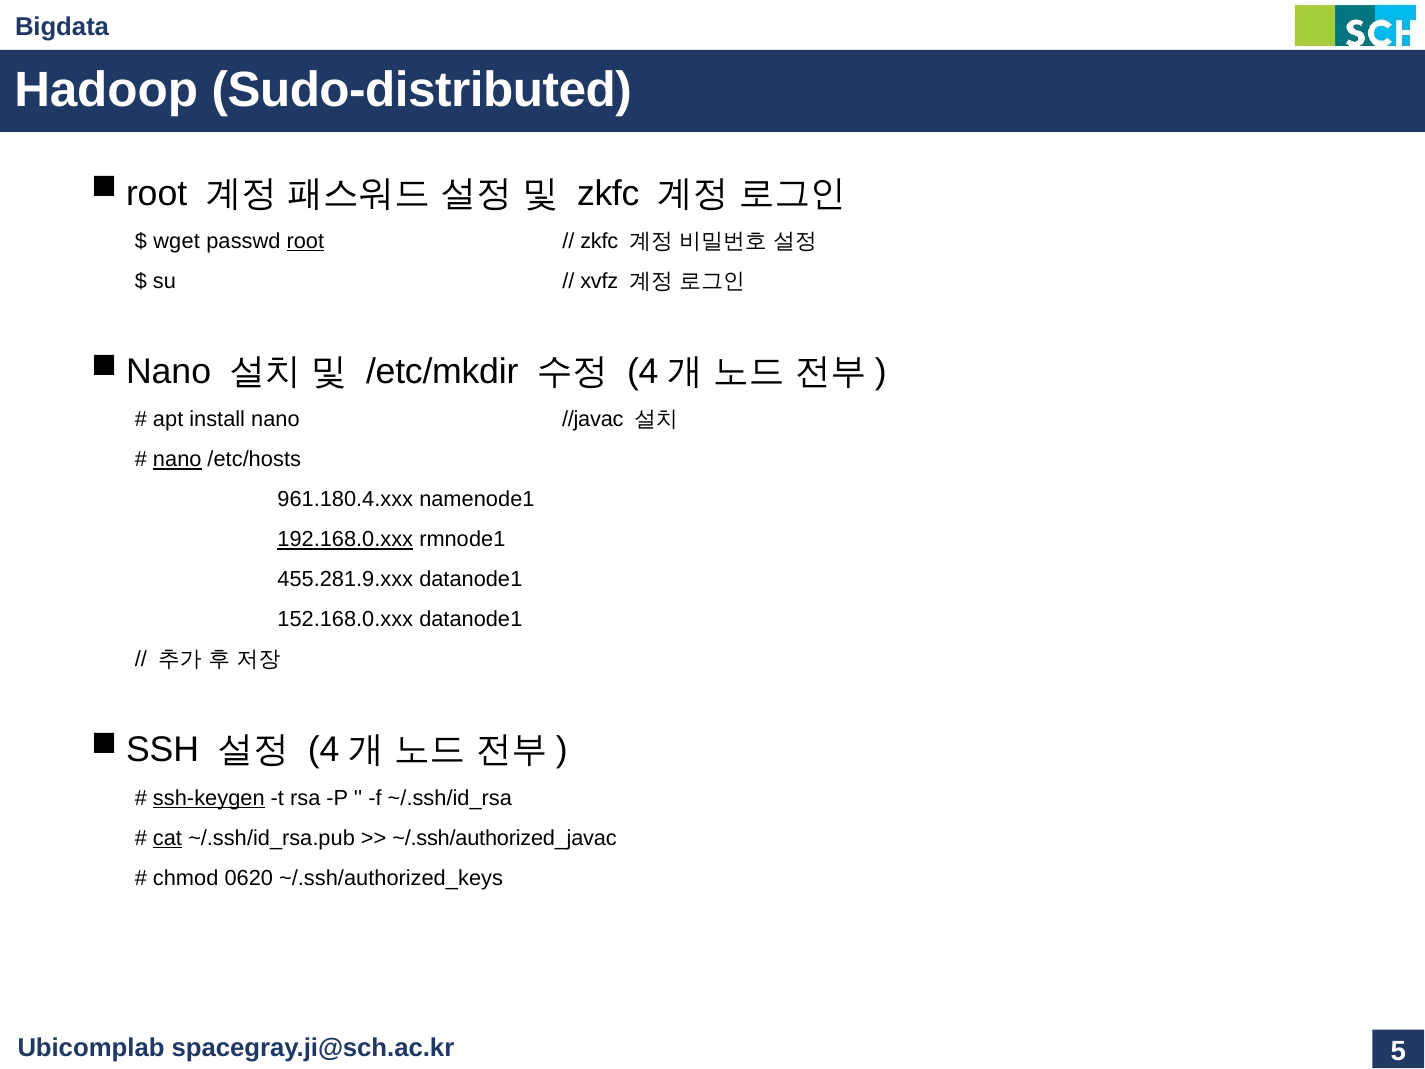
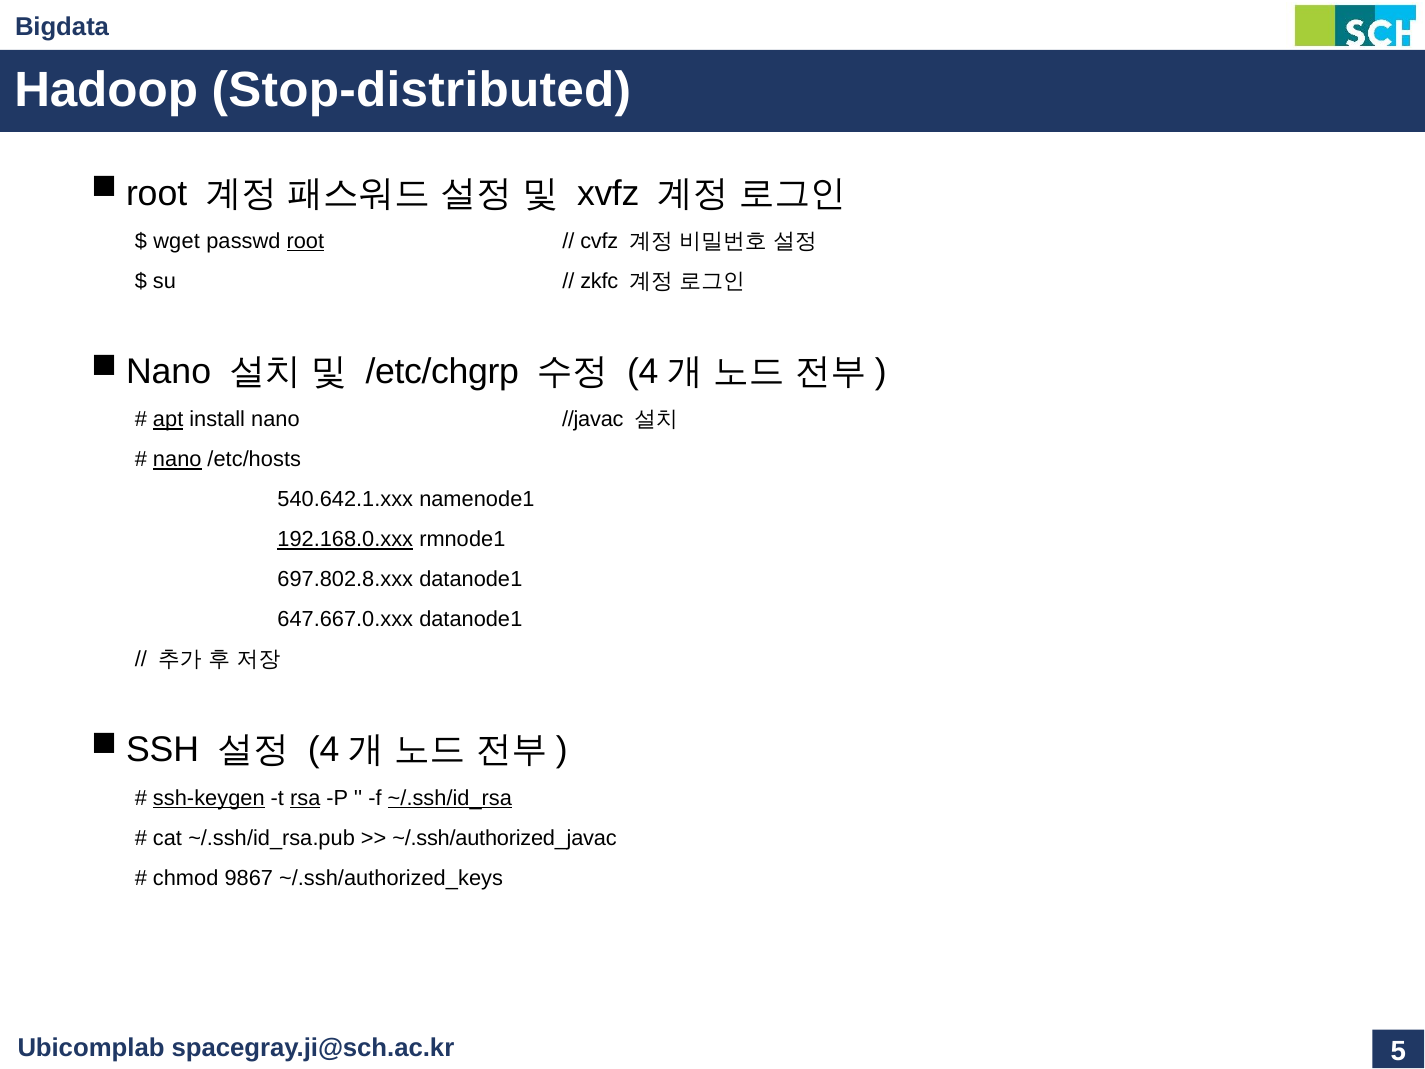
Sudo-distributed: Sudo-distributed -> Stop-distributed (421, 91)
zkfc: zkfc -> xvfz (608, 193)
zkfc: zkfc -> cvfz (599, 241)
xvfz: xvfz -> zkfc (599, 281)
/etc/mkdir: /etc/mkdir -> /etc/chgrp (442, 372)
apt underline: none -> present (168, 420)
961.180.4.xxx: 961.180.4.xxx -> 540.642.1.xxx (345, 500)
455.281.9.xxx: 455.281.9.xxx -> 697.802.8.xxx (345, 580)
152.168.0.xxx: 152.168.0.xxx -> 647.667.0.xxx (345, 620)
rsa underline: none -> present (305, 798)
~/.ssh/id_rsa underline: none -> present (450, 798)
cat underline: present -> none (167, 838)
0620: 0620 -> 9867 (249, 878)
